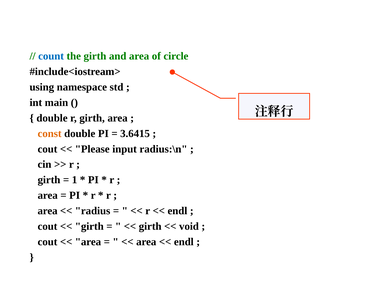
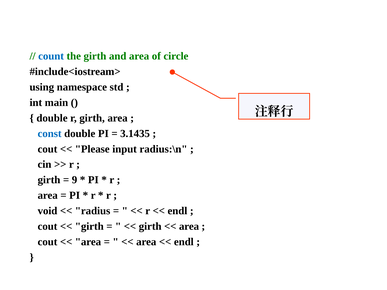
const colour: orange -> blue (50, 134)
3.6415: 3.6415 -> 3.1435 (135, 134)
1: 1 -> 9 (75, 180)
area: area -> void (47, 211)
void: void -> area (189, 227)
